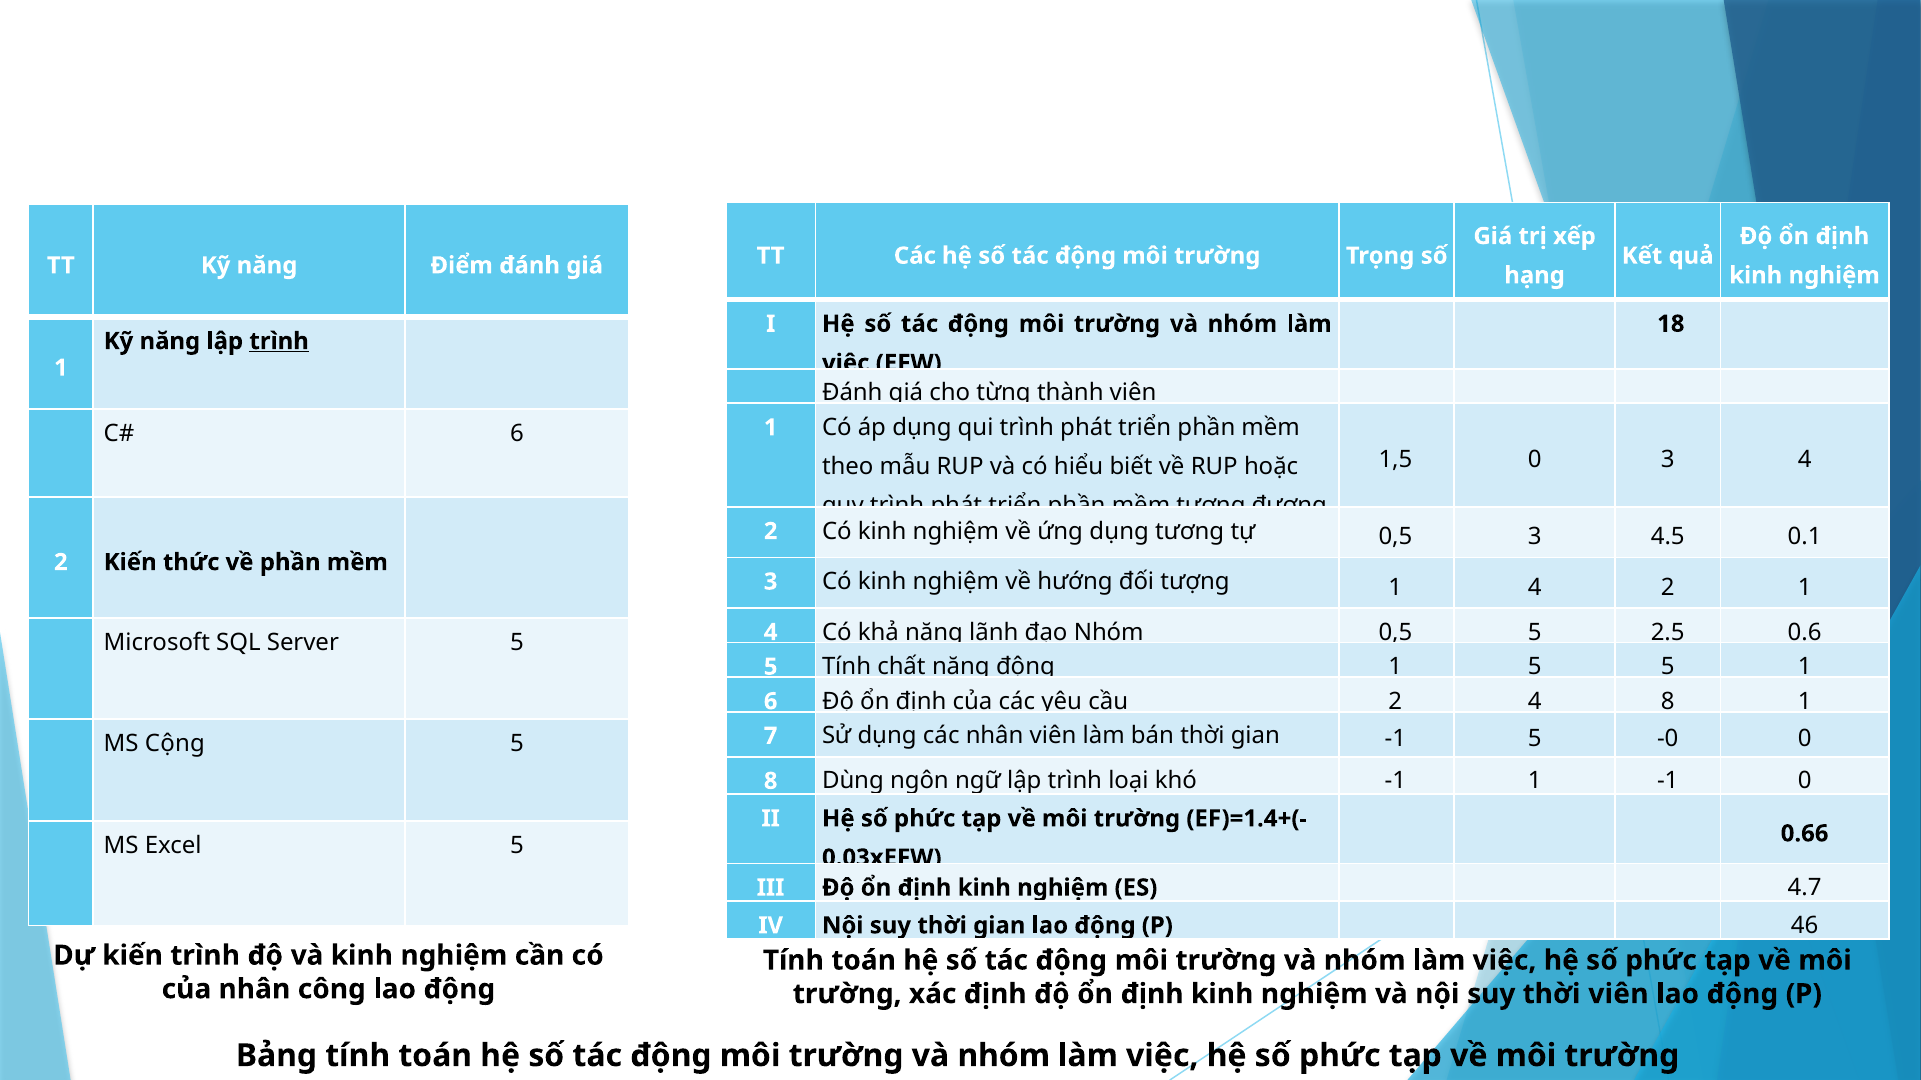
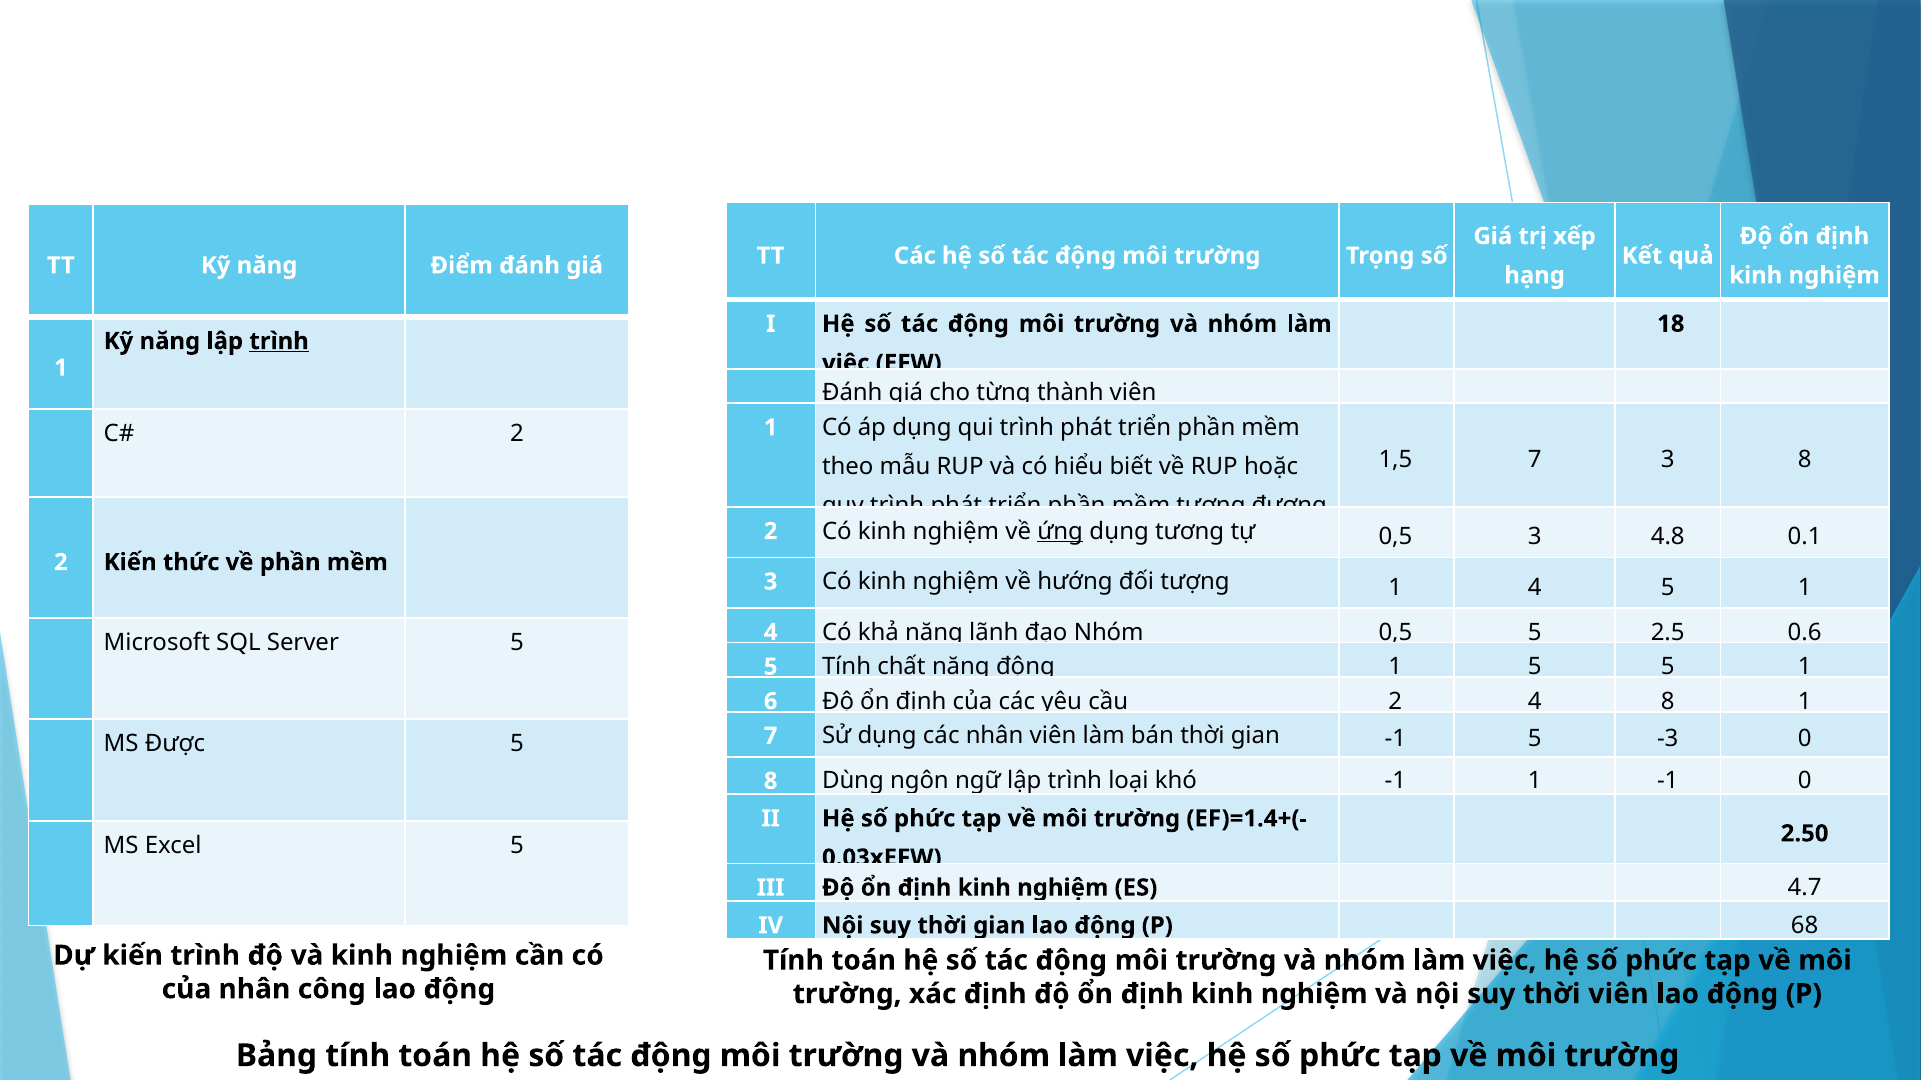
6: 6 -> 2 (517, 434)
1,5 0: 0 -> 7 (1535, 460)
3 4: 4 -> 8 (1805, 460)
ứng underline: none -> present (1060, 531)
4.5: 4.5 -> 4.8 (1668, 537)
1 4 2: 2 -> 5 (1668, 588)
-0: -0 -> -3 (1668, 739)
Cộng: Cộng -> Được (175, 744)
0.66: 0.66 -> 2.50 (1805, 834)
46: 46 -> 68 (1805, 926)
